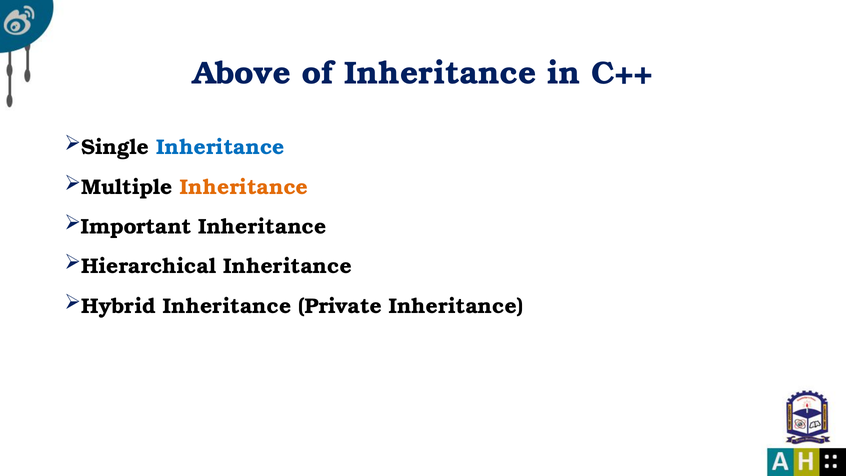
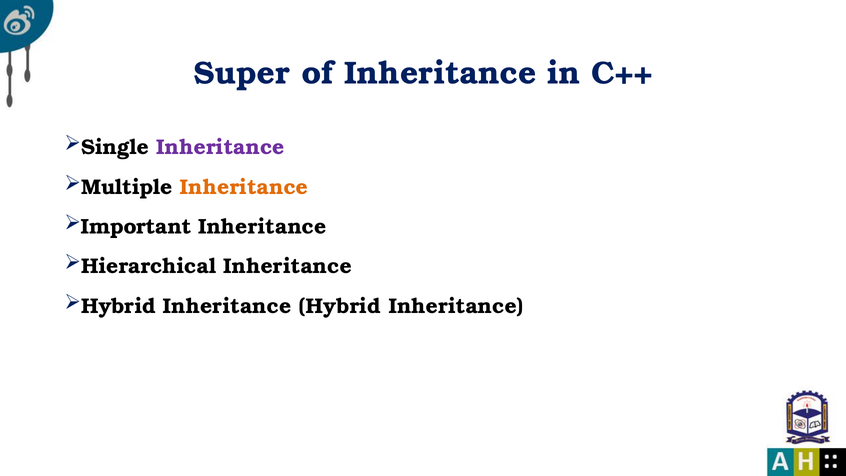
Above: Above -> Super (242, 73)
Inheritance colour: blue -> purple (221, 147)
Inheritance Private: Private -> Hybrid (340, 306)
